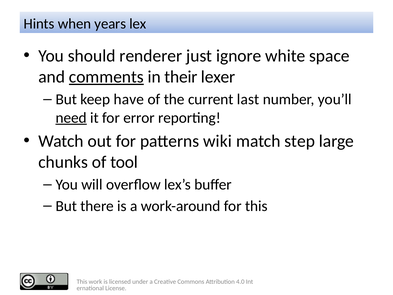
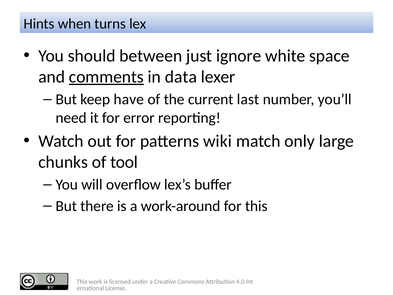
years: years -> turns (110, 24)
renderer: renderer -> between (151, 56)
their: their -> data (181, 77)
need underline: present -> none (71, 118)
step: step -> only (300, 141)
